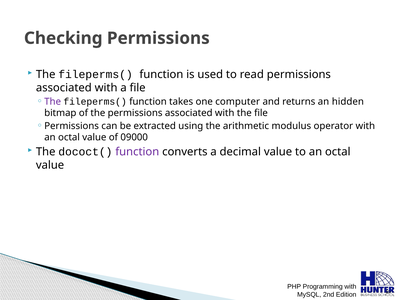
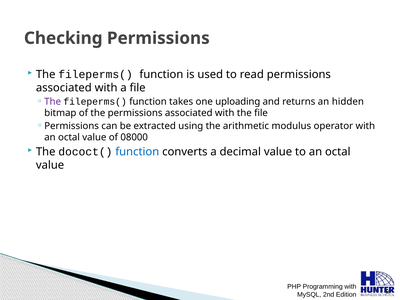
computer: computer -> uploading (238, 102)
09000: 09000 -> 08000 (134, 137)
function colour: purple -> blue (137, 152)
